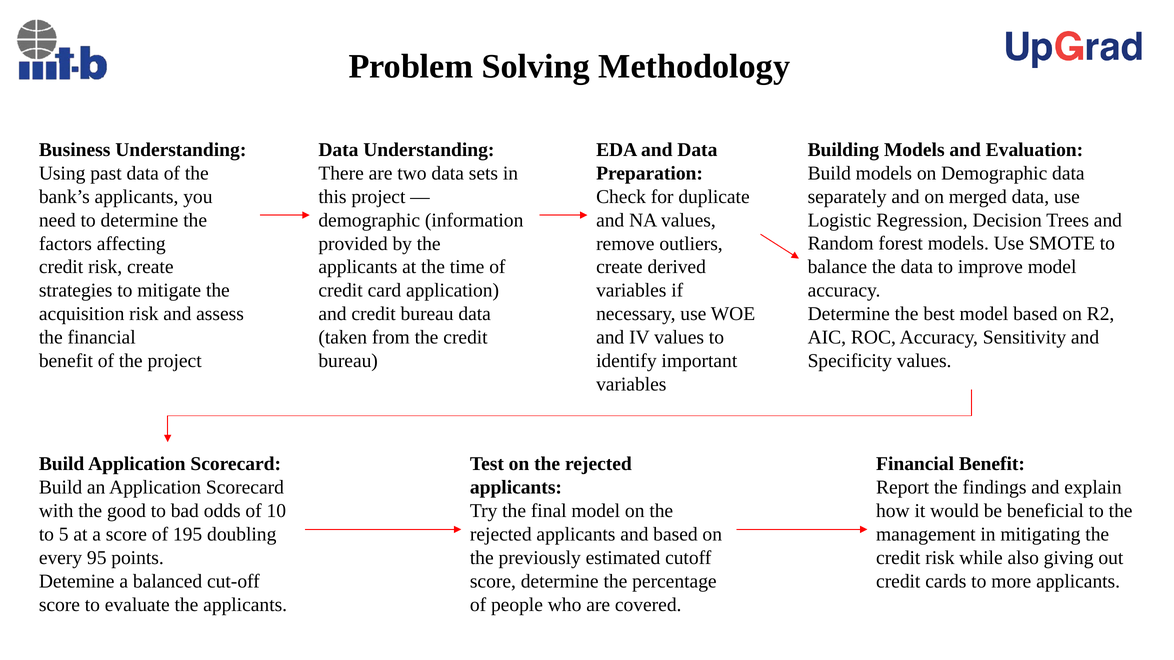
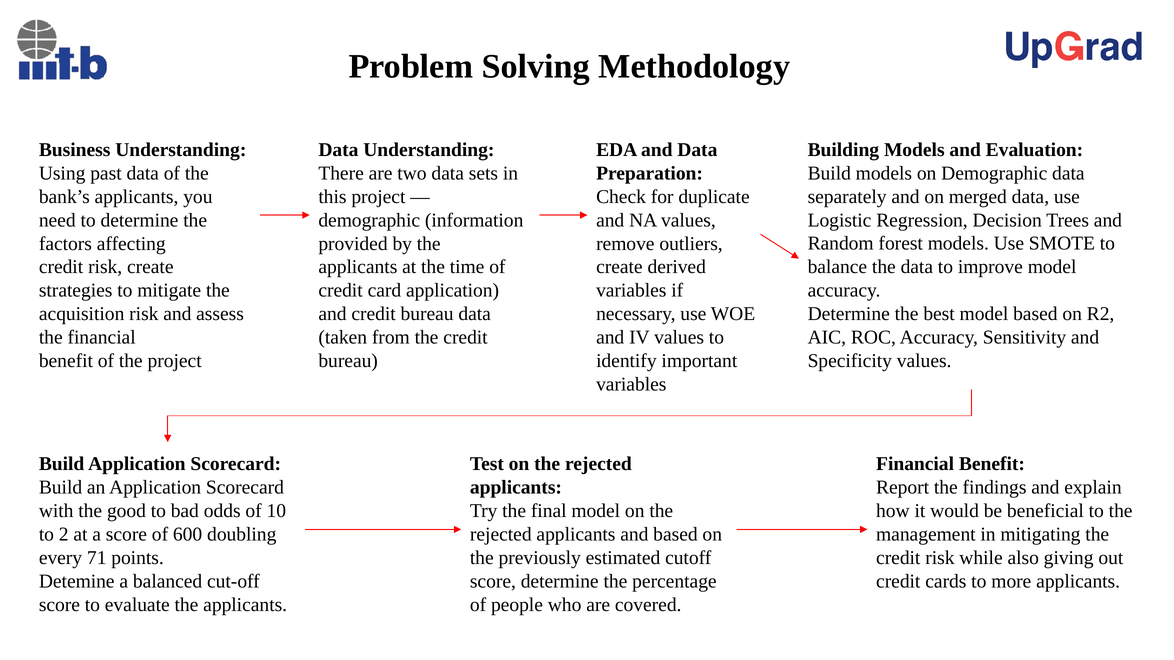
5: 5 -> 2 (64, 535)
195: 195 -> 600 (188, 535)
95: 95 -> 71 (97, 558)
